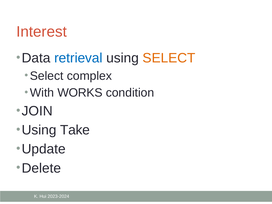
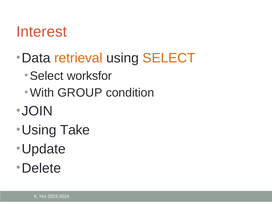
retrieval colour: blue -> orange (78, 58)
complex: complex -> worksfor (89, 76)
WORKS: WORKS -> GROUP (80, 93)
